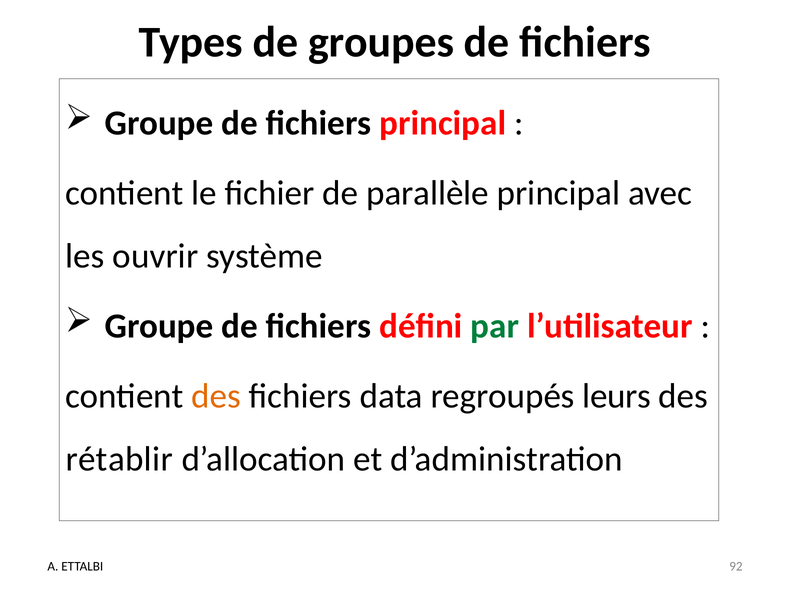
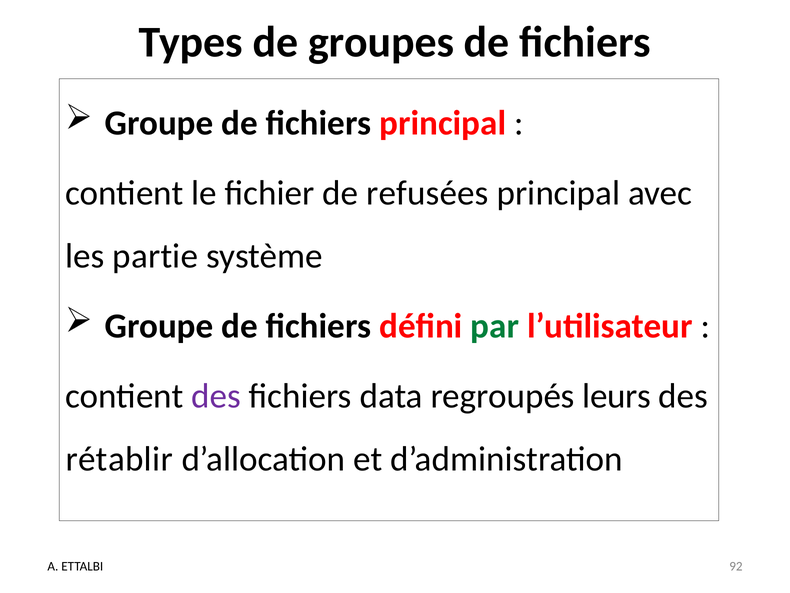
parallèle: parallèle -> refusées (427, 193)
ouvrir: ouvrir -> partie (155, 256)
des colour: orange -> purple (216, 396)
